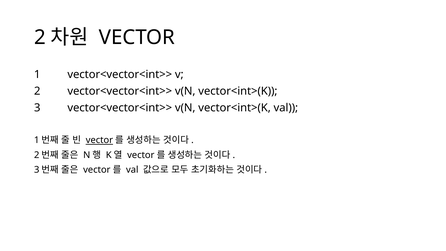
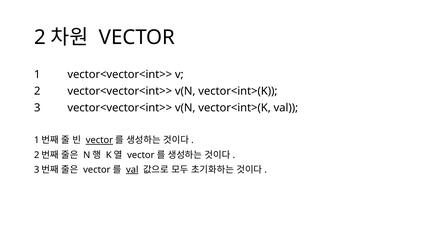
val underline: none -> present (132, 170)
